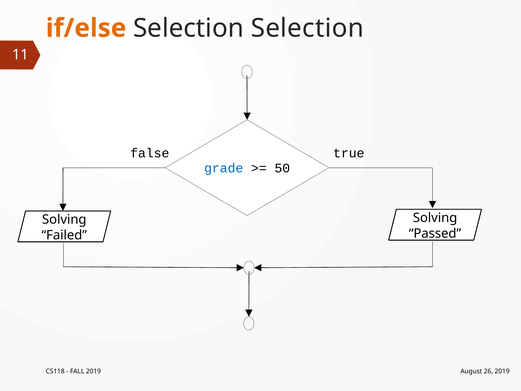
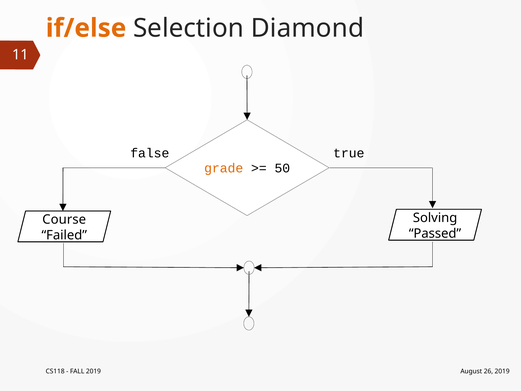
Selection Selection: Selection -> Diamond (307, 28)
grade colour: blue -> orange (224, 168)
Solving: Solving -> Course (64, 219)
